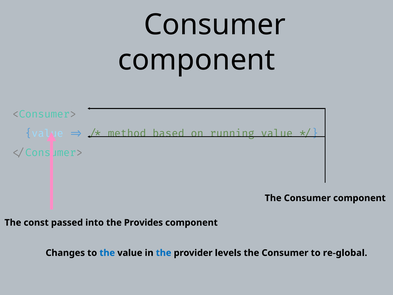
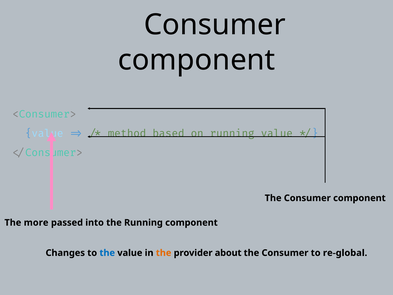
const: const -> more (36, 222)
the Provides: Provides -> Running (143, 222)
the colour: blue -> orange (164, 253)
levels: levels -> about (228, 253)
